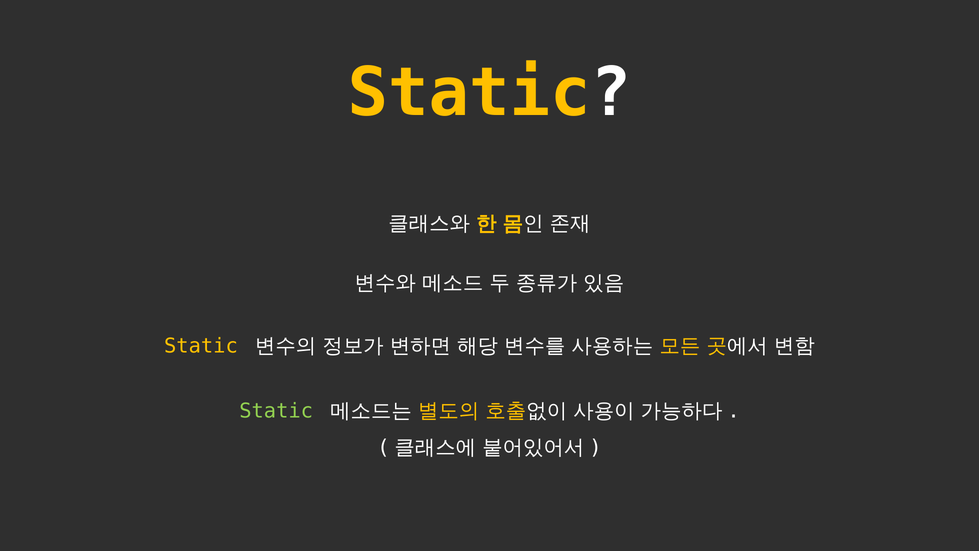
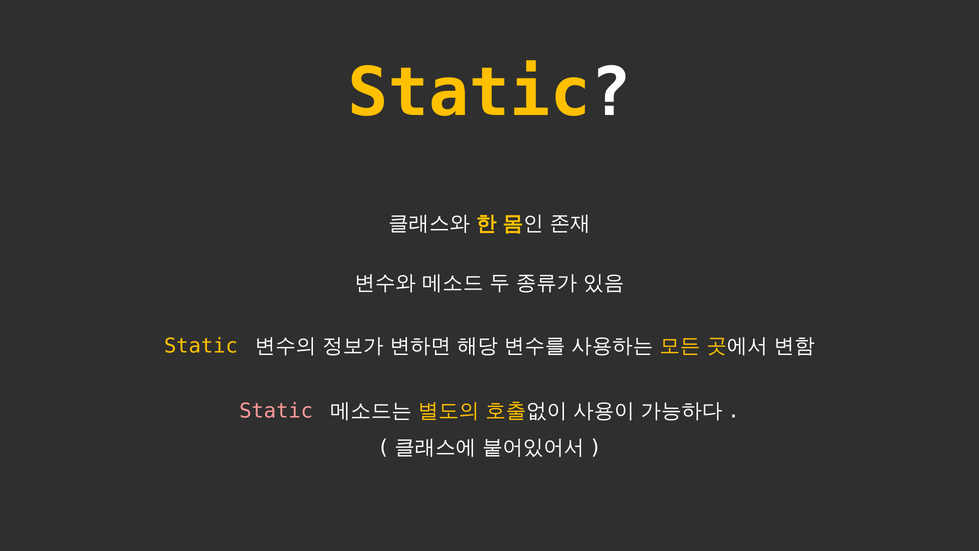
Static colour: light green -> pink (276, 411)
